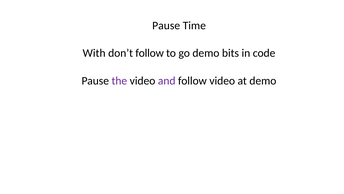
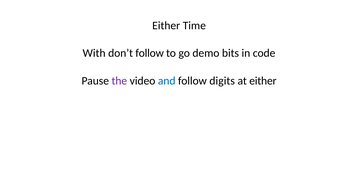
Pause: Pause -> Either (166, 26)
and colour: purple -> blue (167, 81)
follow video: video -> digits (222, 81)
at demo: demo -> either (263, 81)
